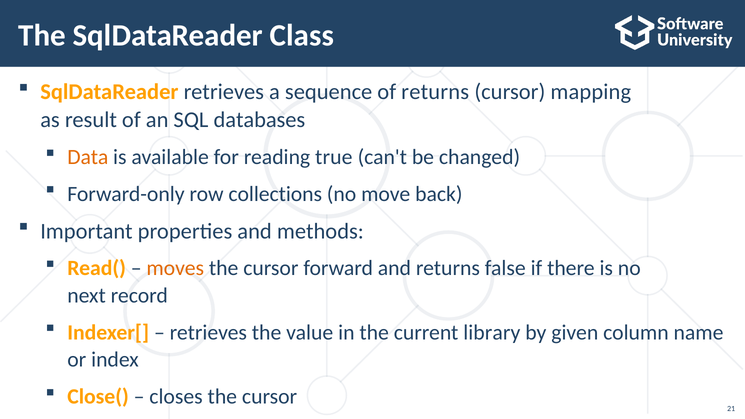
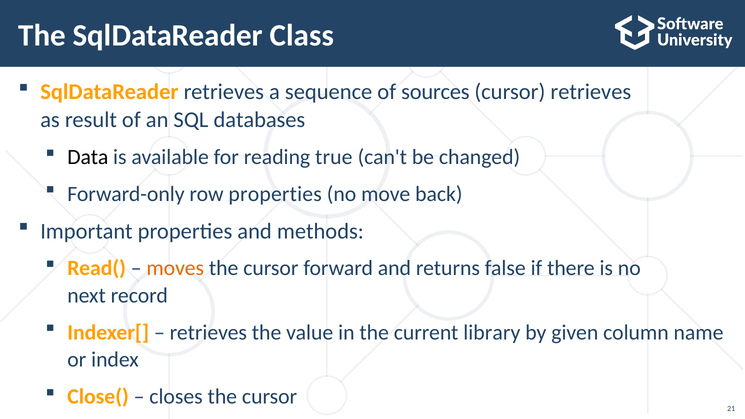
of returns: returns -> sources (435, 92)
cursor mapping: mapping -> retrieves (591, 92)
Data colour: orange -> black (88, 157)
row collections: collections -> properties (275, 194)
